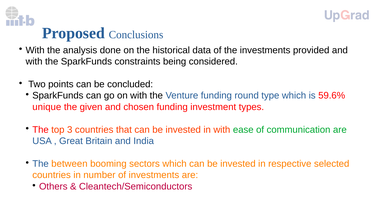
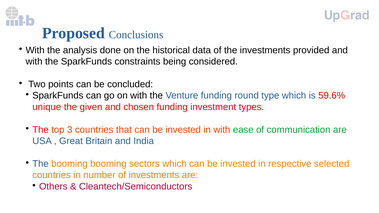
The between: between -> booming (69, 164)
